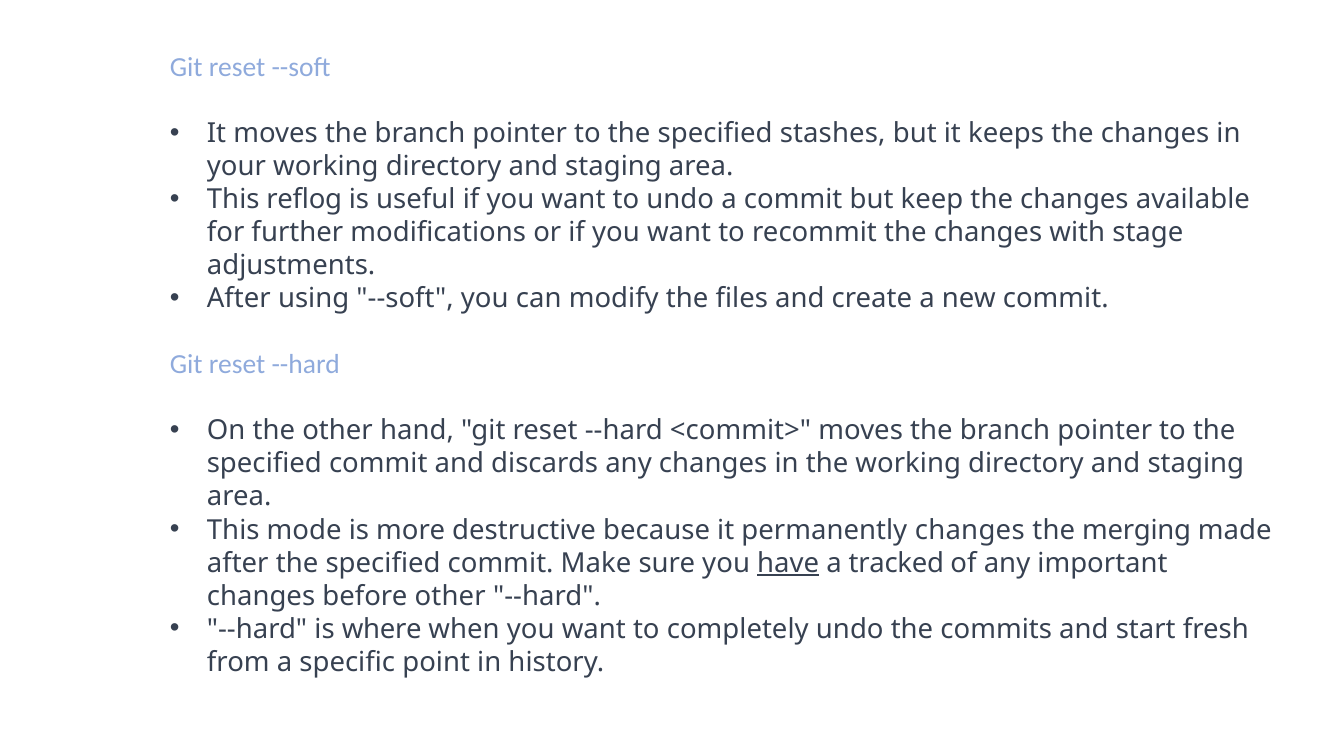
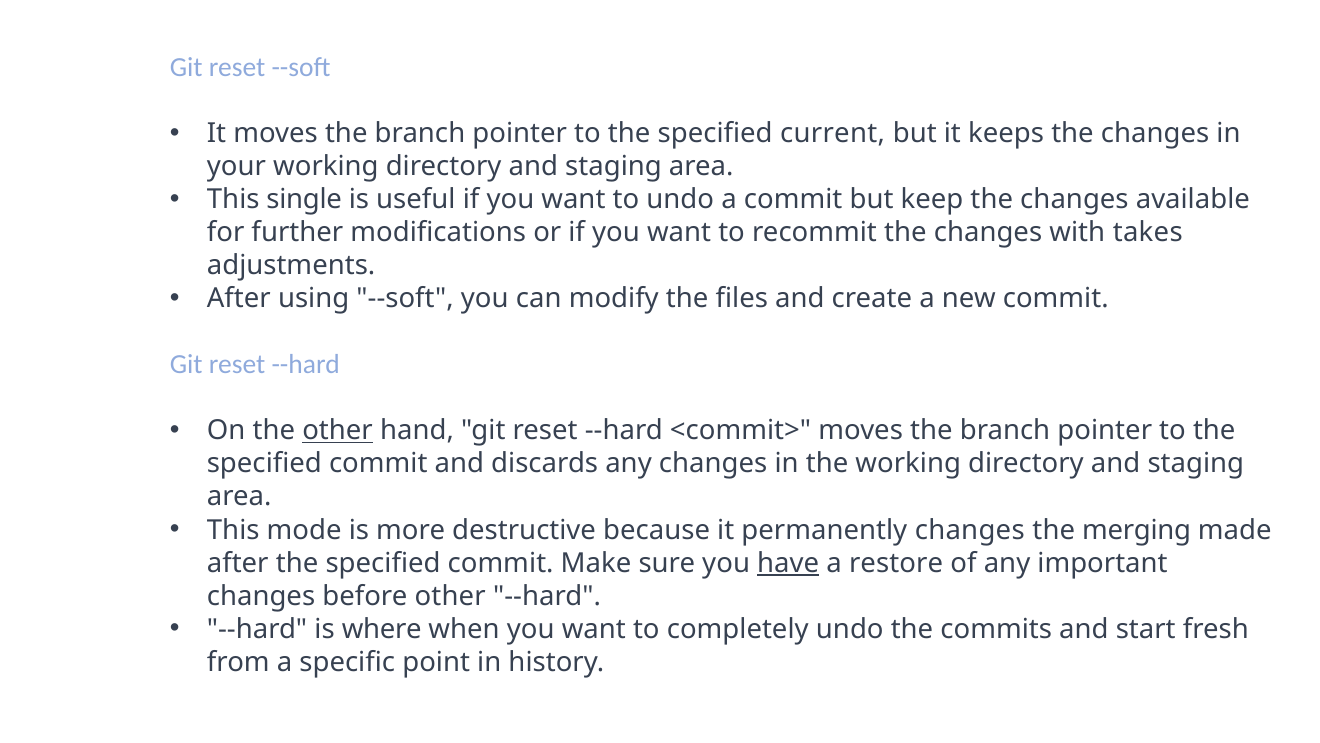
stashes: stashes -> current (833, 133)
reflog: reflog -> single (304, 199)
stage: stage -> takes (1148, 232)
other underline: none -> present (338, 431)
tracked: tracked -> restore (896, 563)
